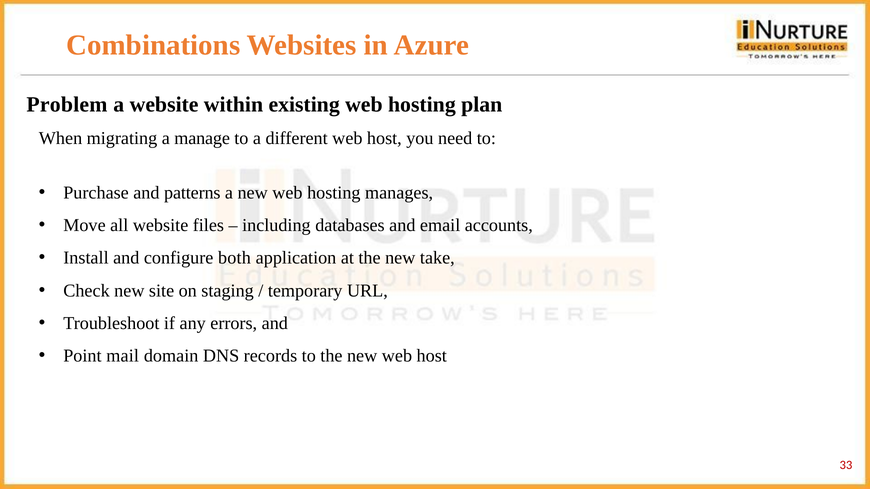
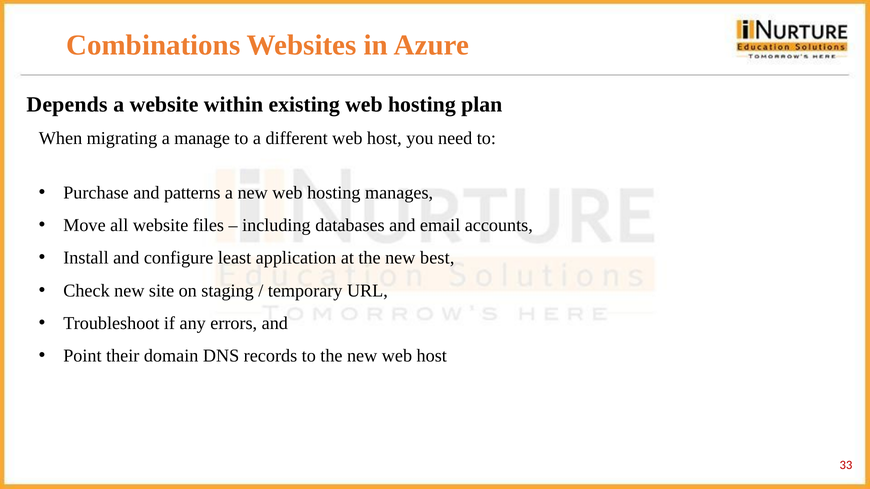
Problem: Problem -> Depends (67, 105)
both: both -> least (235, 258)
take: take -> best (437, 258)
mail: mail -> their (123, 356)
